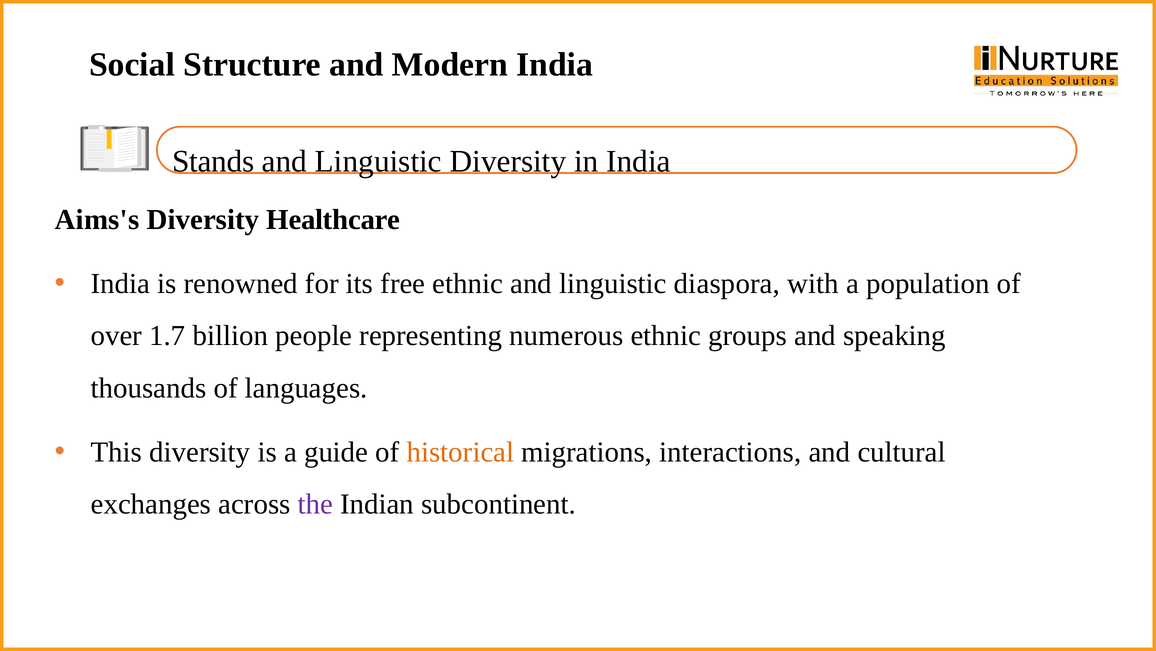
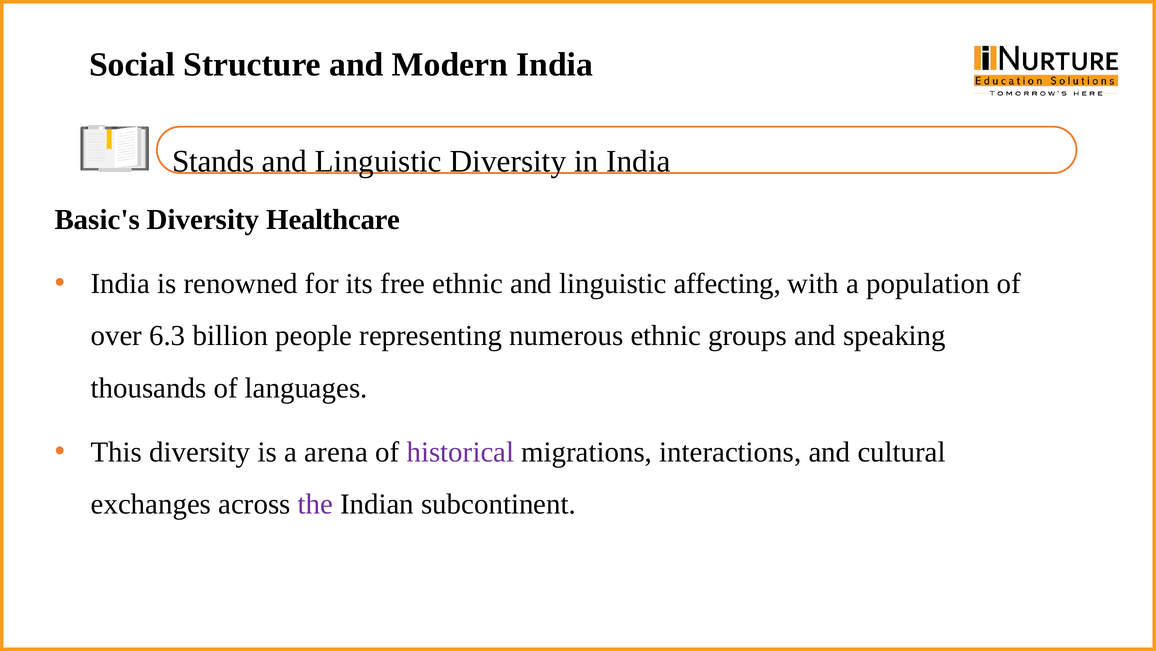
Aims's: Aims's -> Basic's (97, 219)
diaspora: diaspora -> affecting (727, 284)
1.7: 1.7 -> 6.3 (167, 336)
guide: guide -> arena (336, 452)
historical colour: orange -> purple (460, 452)
